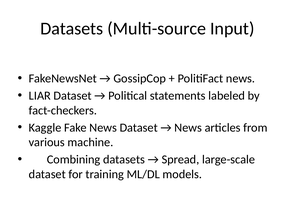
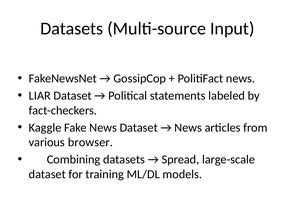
machine: machine -> browser (90, 142)
